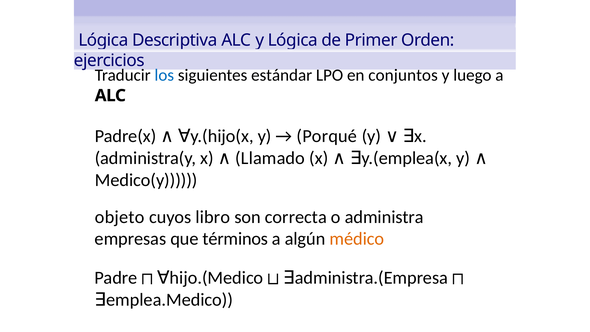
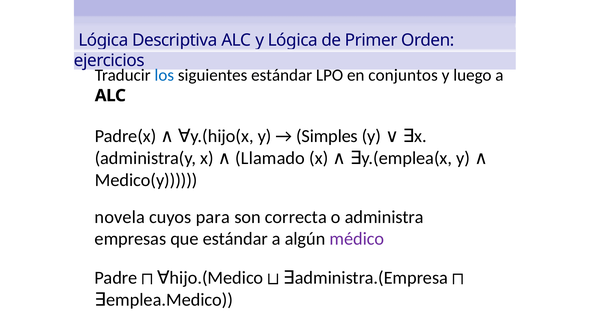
Porqué: Porqué -> Simples (327, 136)
objeto: objeto -> novela (120, 217)
libro: libro -> para (213, 217)
que términos: términos -> estándar (235, 239)
médico colour: orange -> purple (357, 239)
